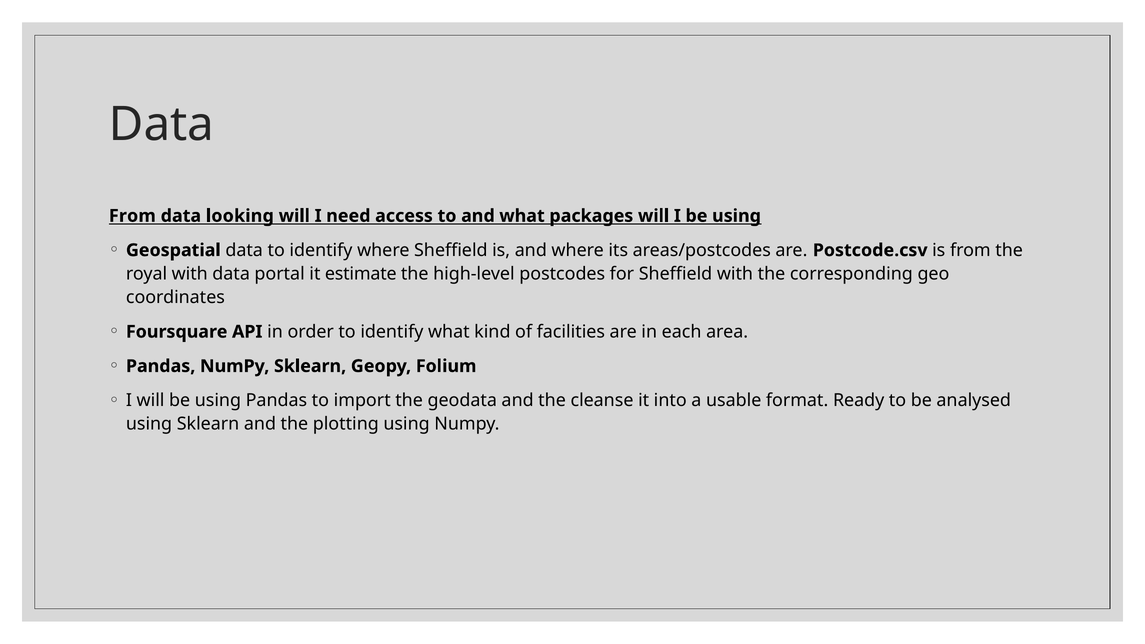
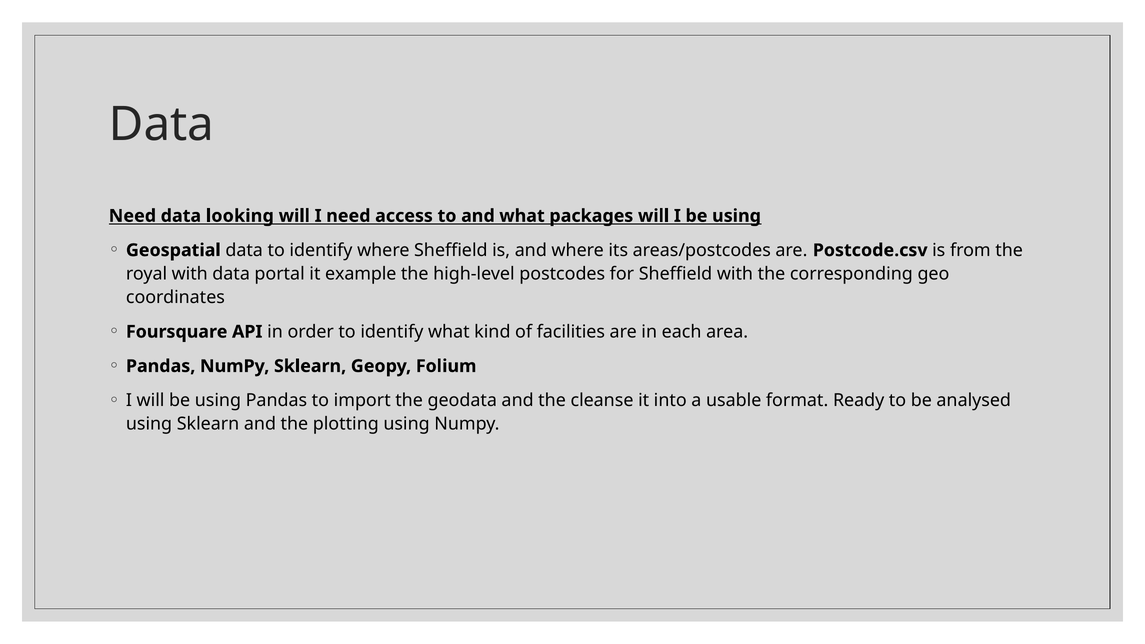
From: From -> Need (132, 216)
estimate: estimate -> example (361, 274)
